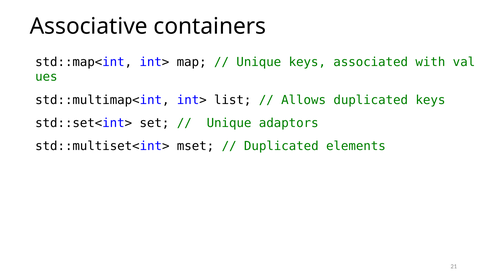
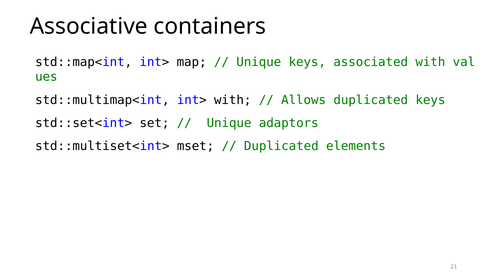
int> list: list -> with (233, 100)
